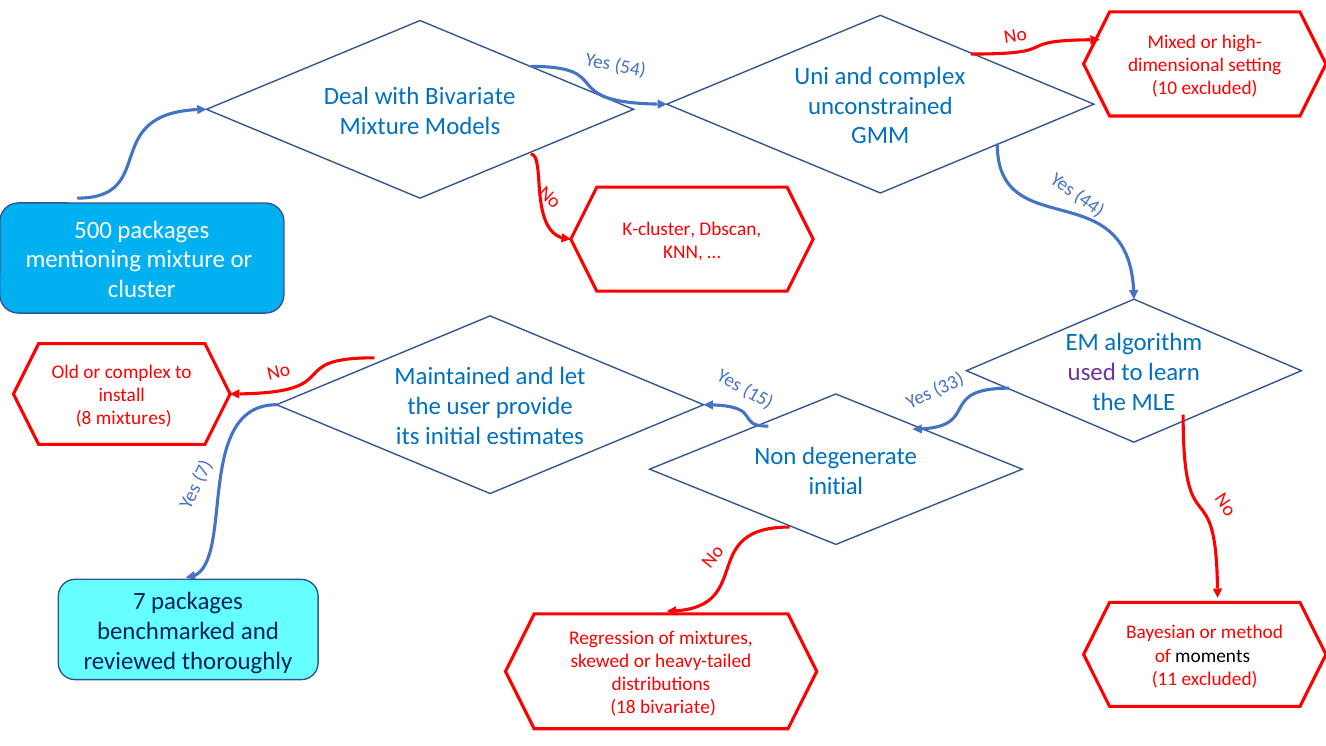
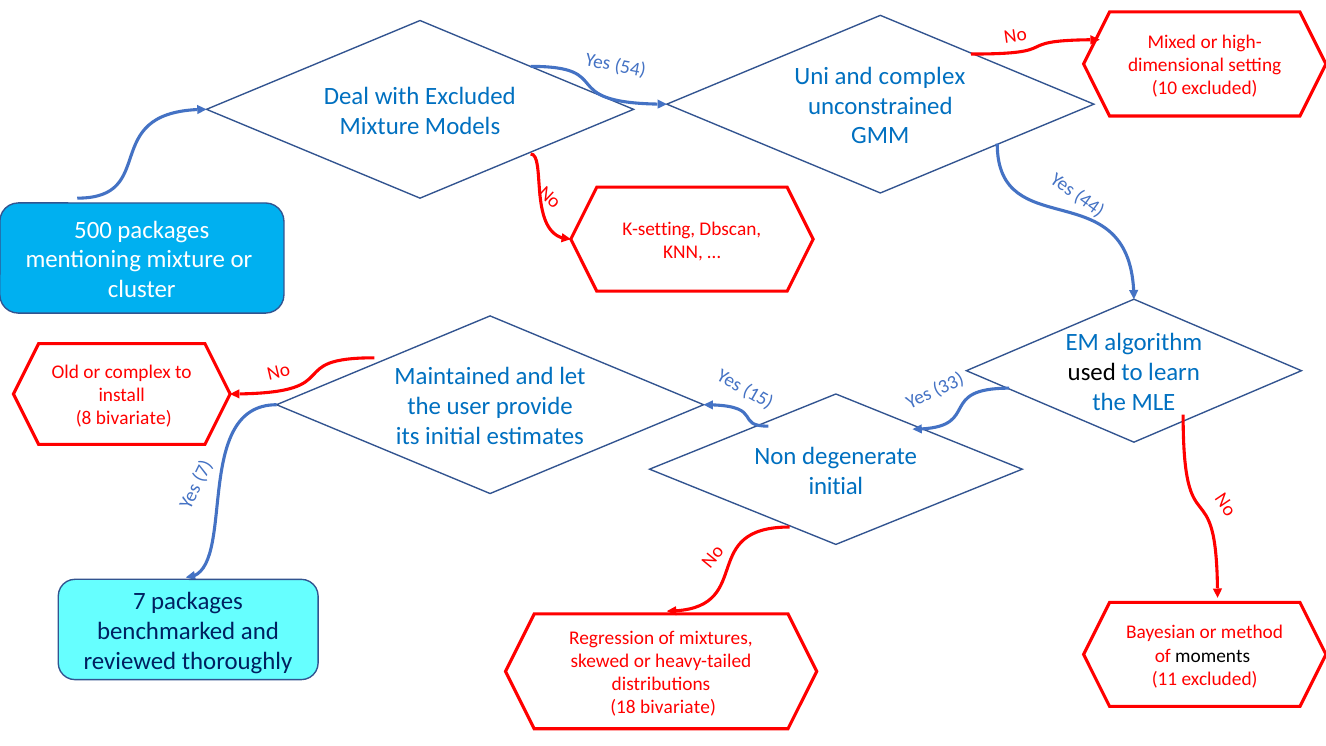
with Bivariate: Bivariate -> Excluded (470, 96)
K-cluster: K-cluster -> K-setting (659, 229)
used colour: purple -> black (1092, 372)
8 mixtures: mixtures -> bivariate (134, 418)
